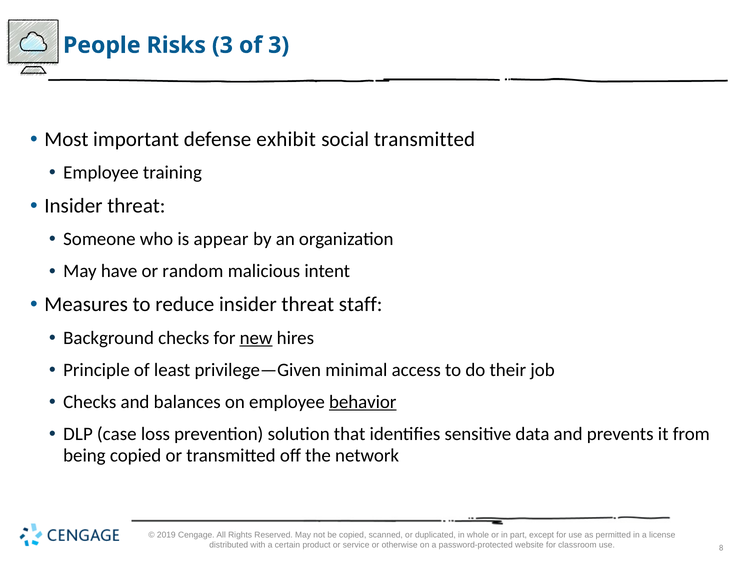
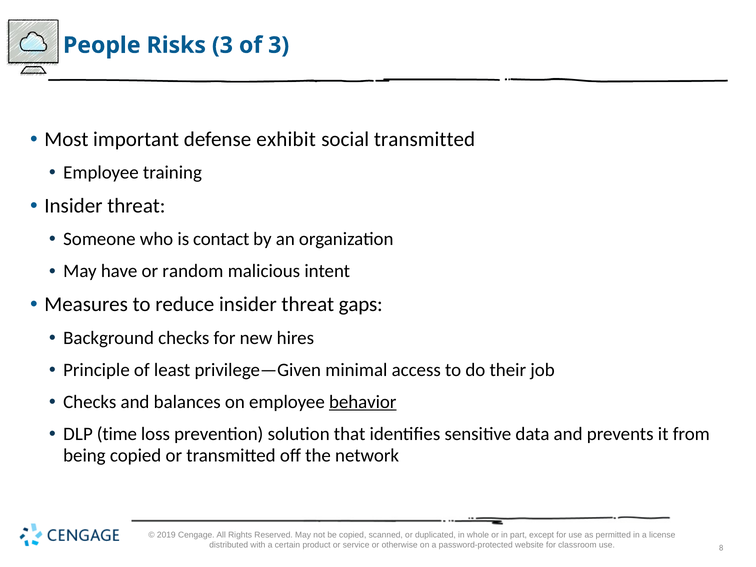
appear: appear -> contact (221, 239)
staff: staff -> gaps (361, 305)
new underline: present -> none (256, 338)
case: case -> time (117, 434)
